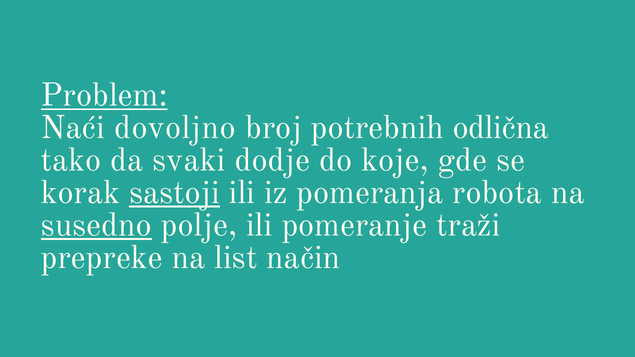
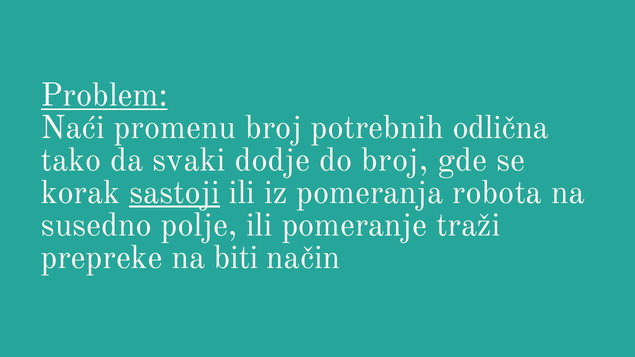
dovoljno: dovoljno -> promenu (175, 128)
do koje: koje -> broj (395, 160)
susedno underline: present -> none (96, 225)
list: list -> biti (236, 258)
